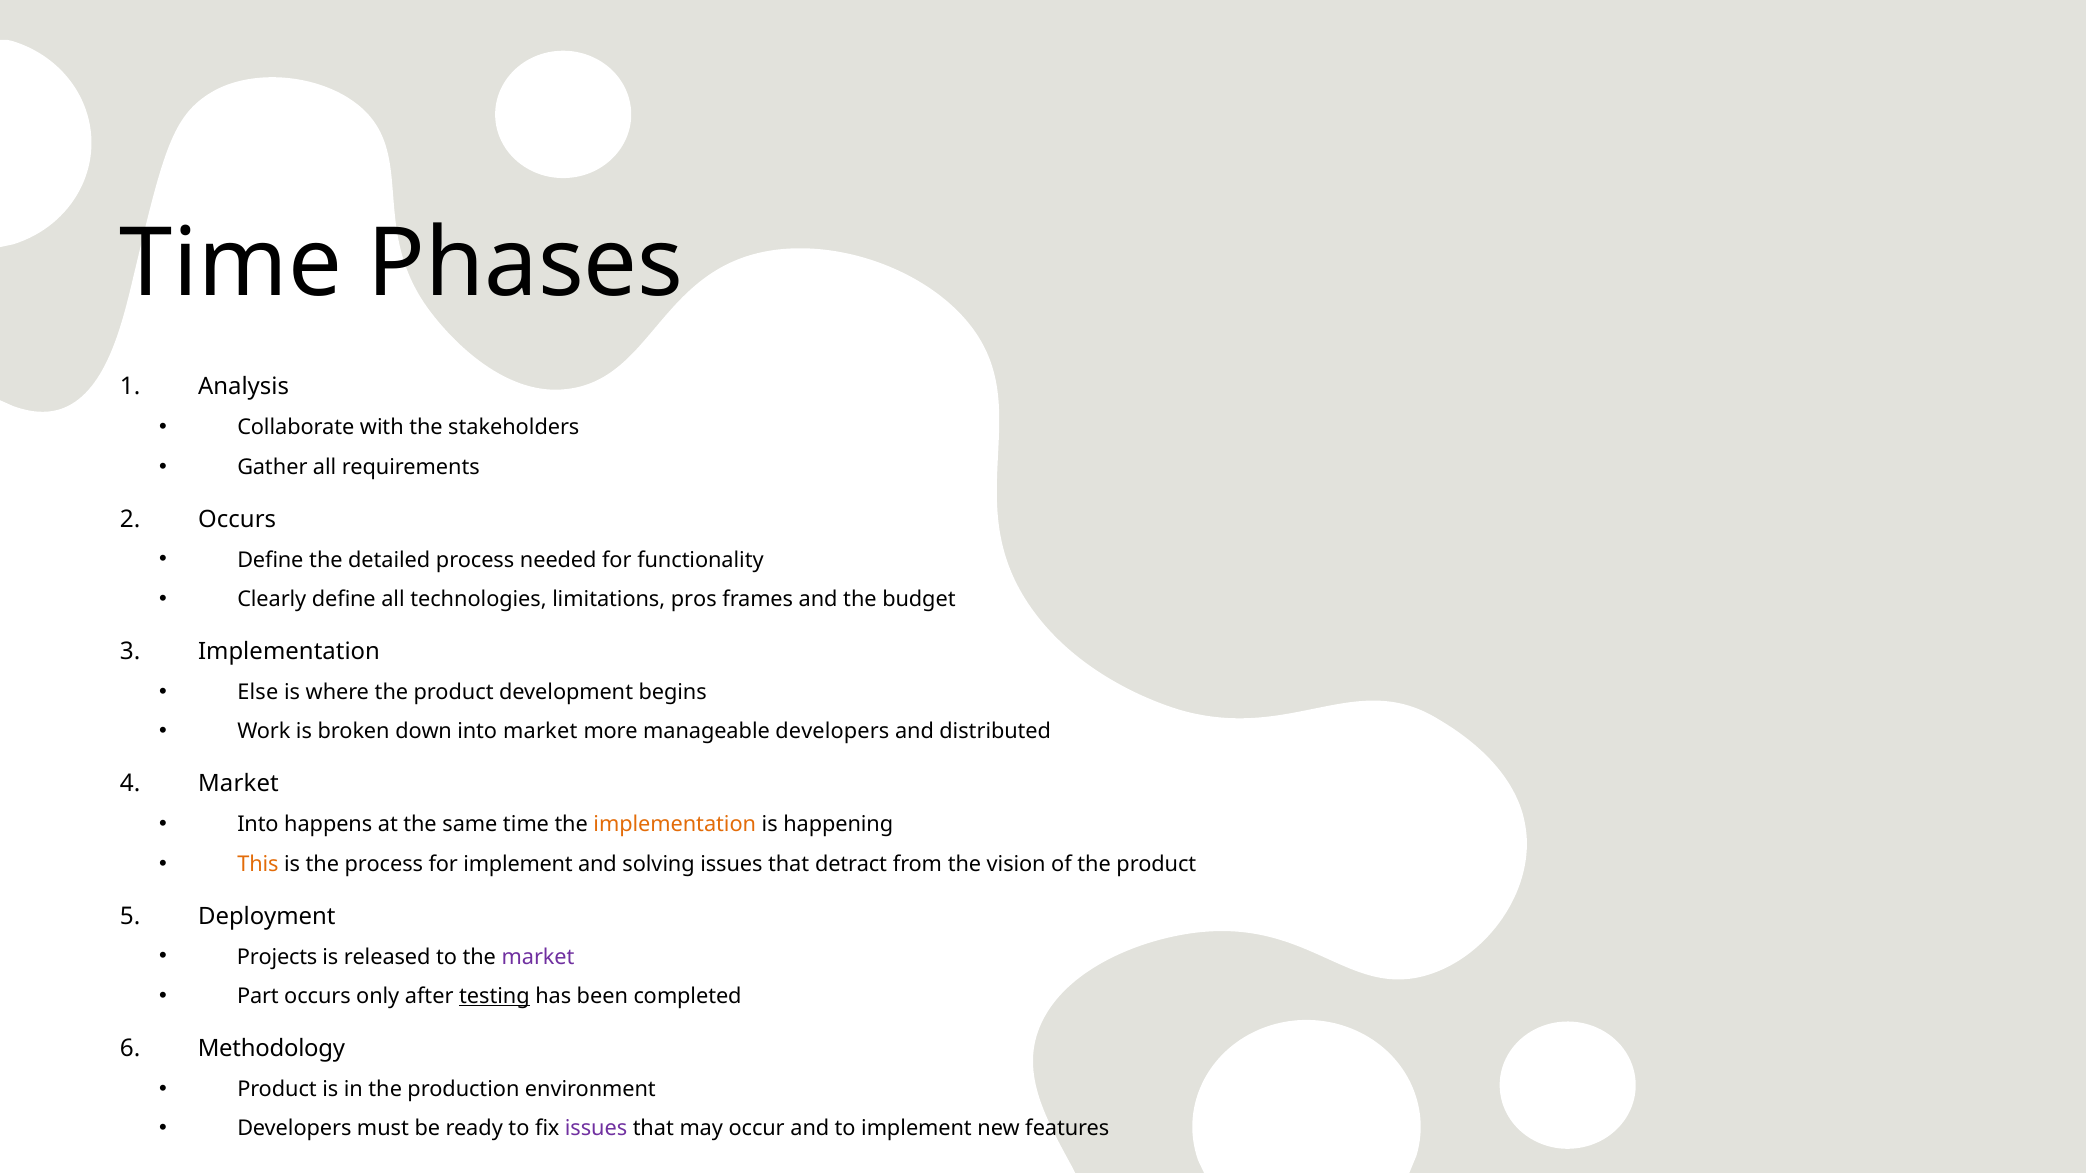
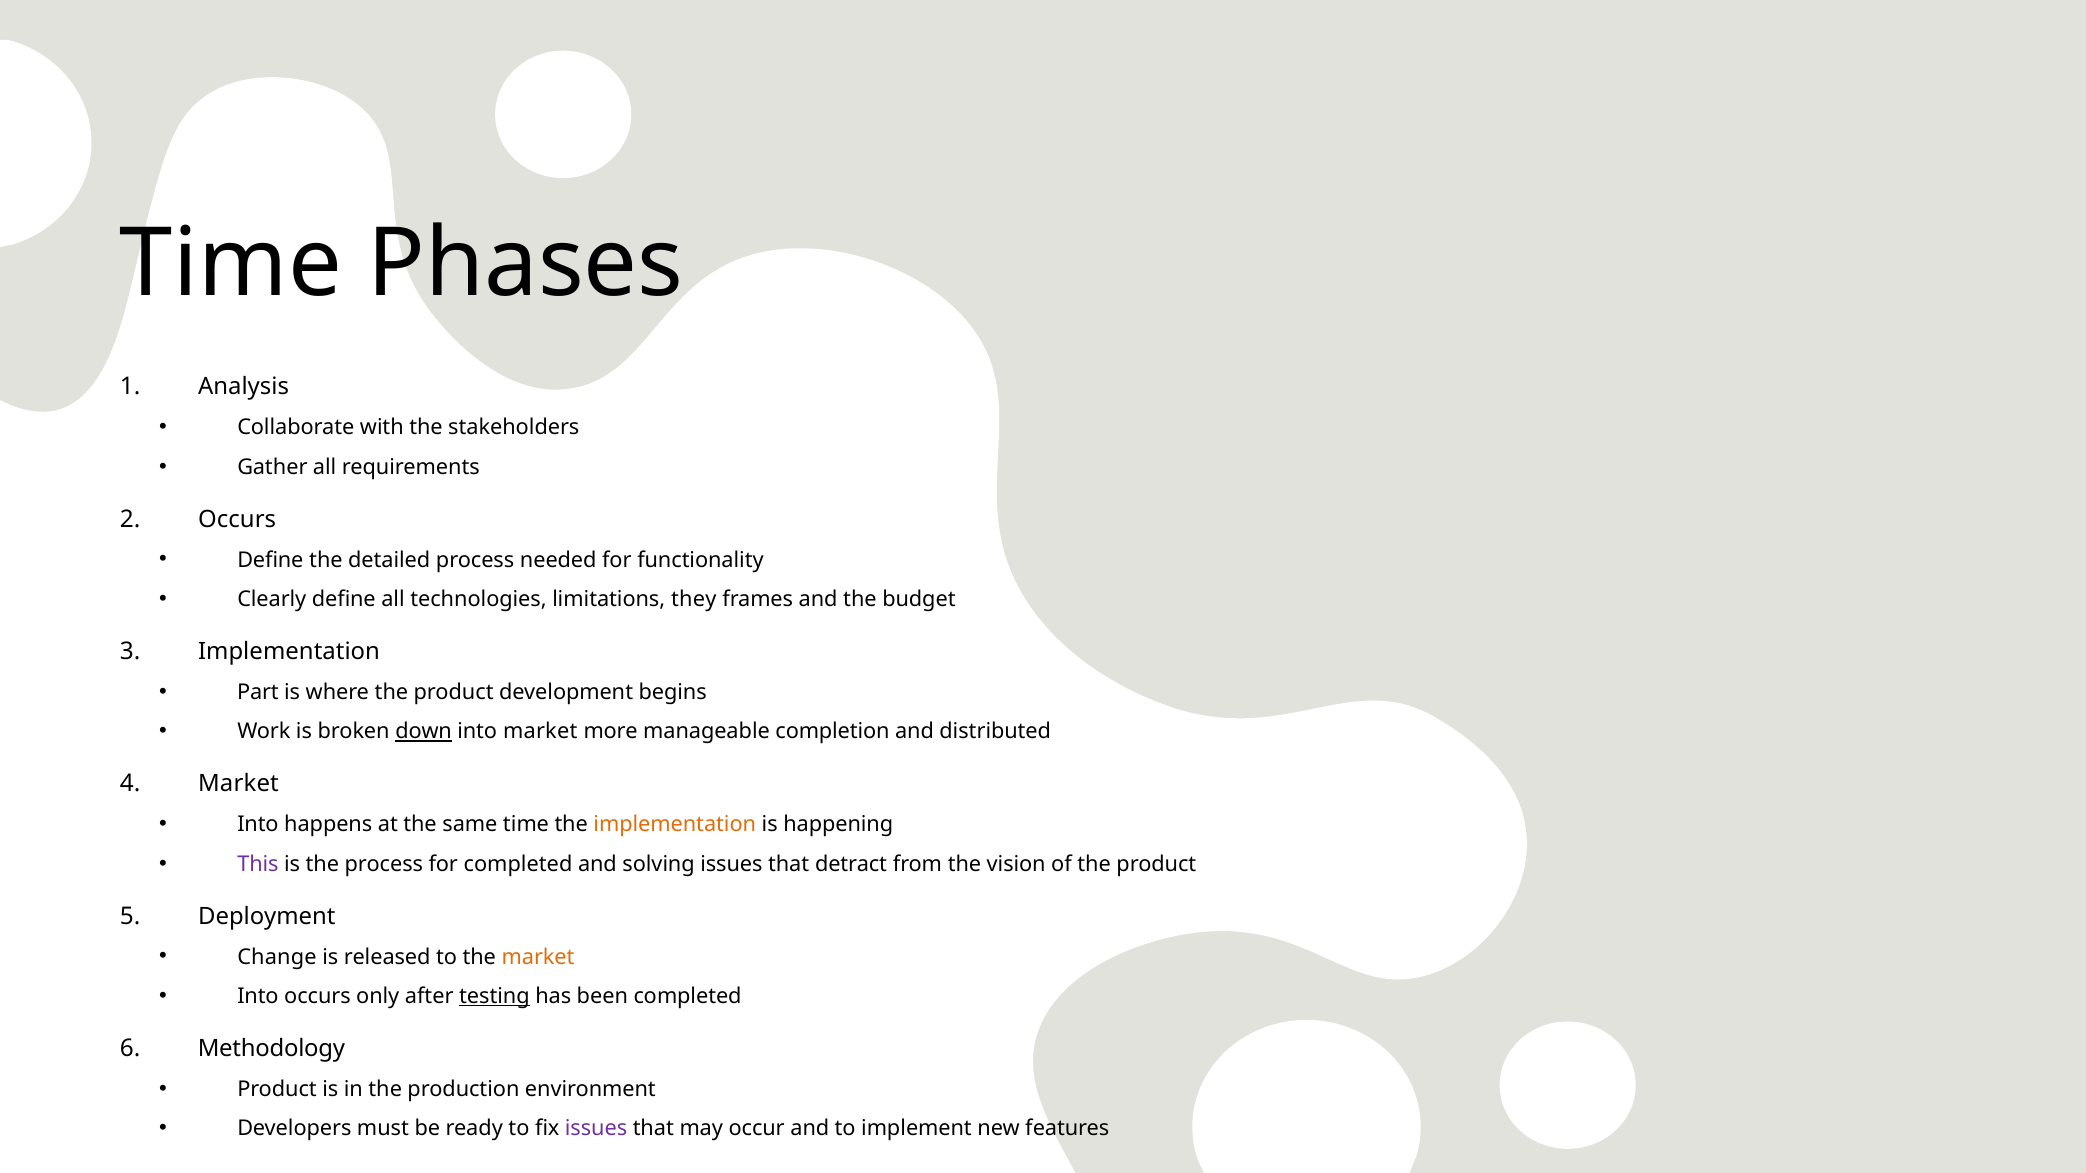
pros: pros -> they (694, 600)
Else: Else -> Part (258, 692)
down underline: none -> present (424, 732)
manageable developers: developers -> completion (832, 732)
This colour: orange -> purple (258, 864)
for implement: implement -> completed (518, 864)
Projects: Projects -> Change (277, 957)
market colour: purple -> orange (538, 957)
Part: Part -> Into (258, 997)
